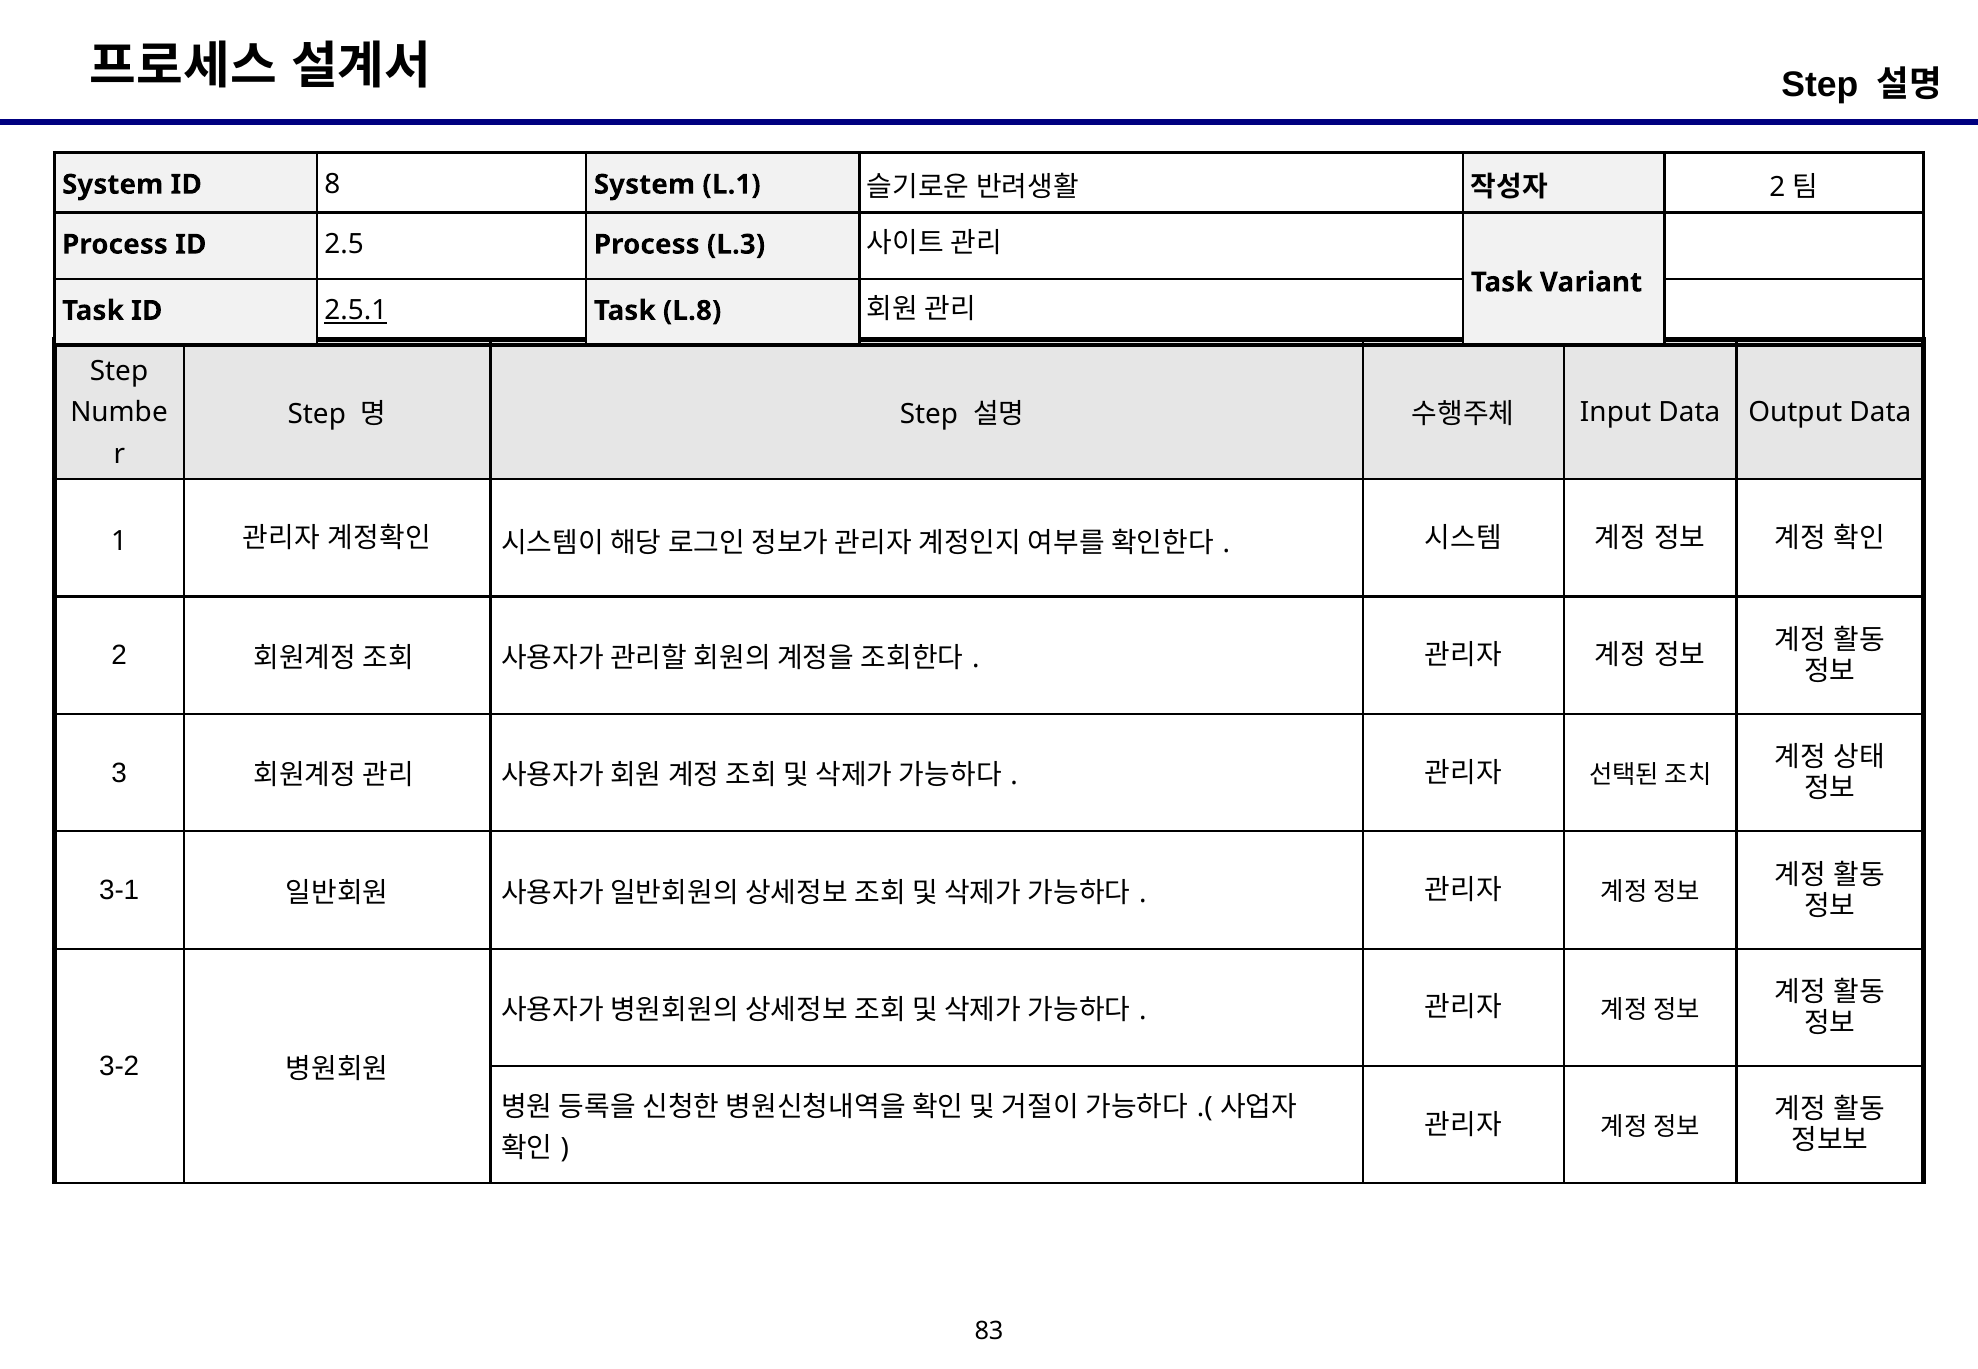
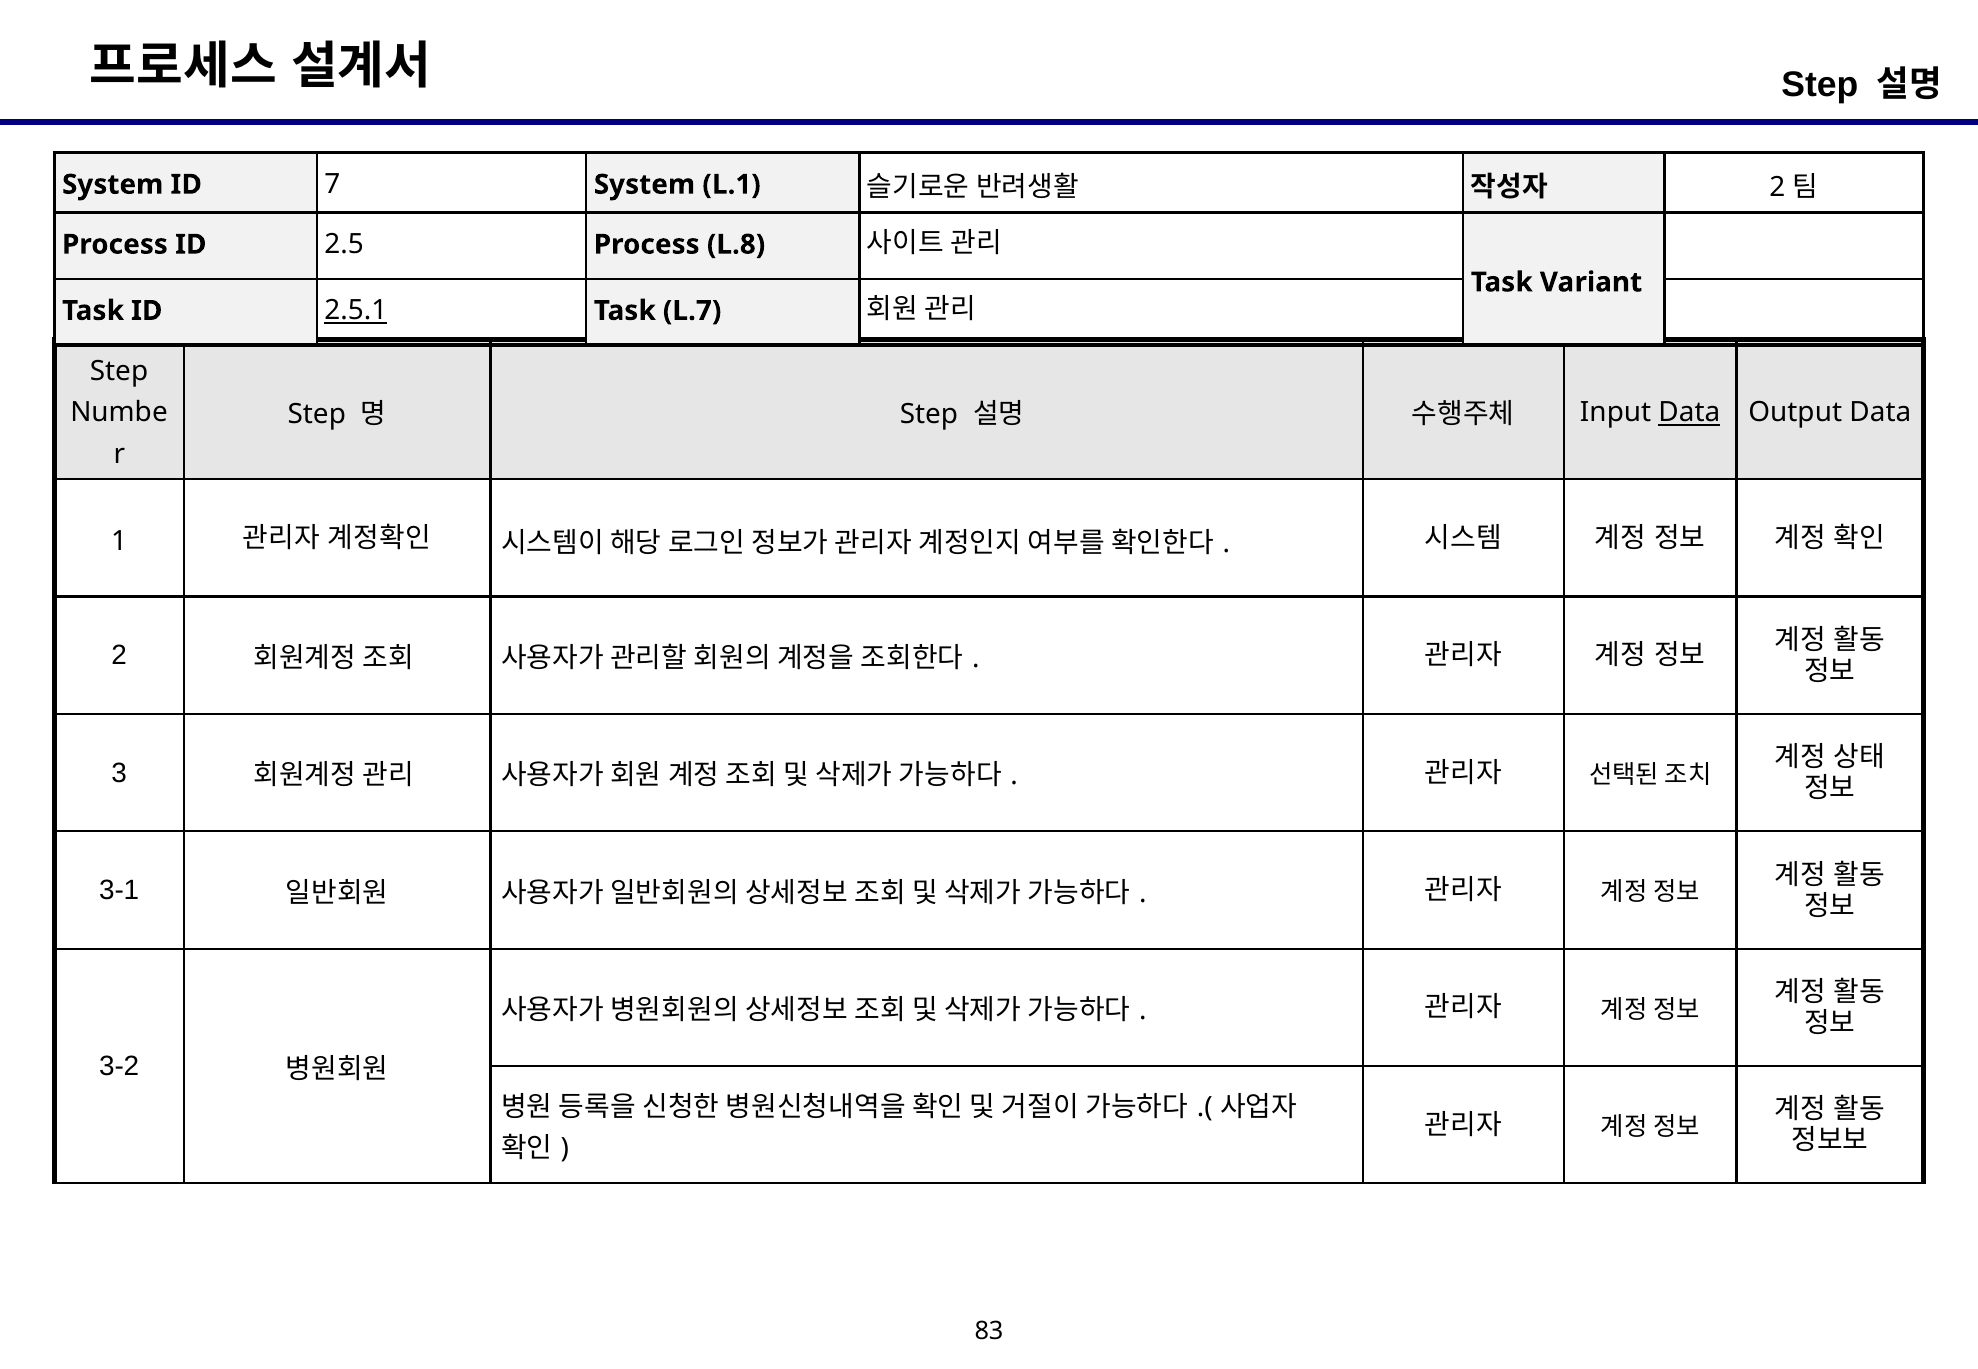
8: 8 -> 7 (332, 185)
L.3: L.3 -> L.8 (736, 245)
L.8: L.8 -> L.7 (692, 311)
Data underline: none -> present (1689, 413)
